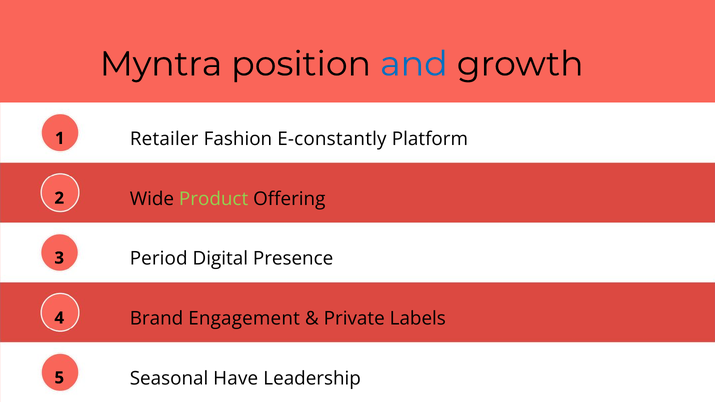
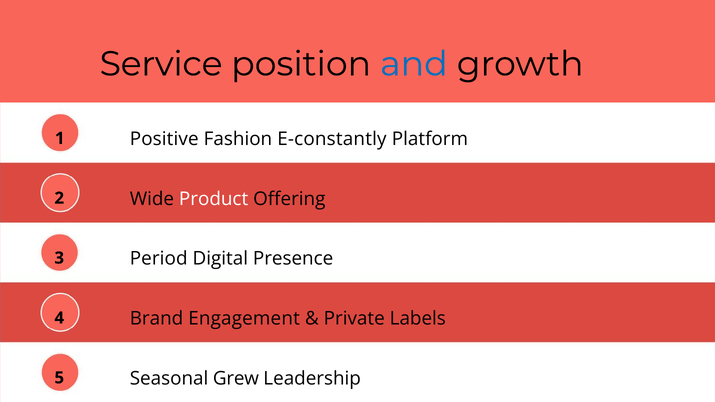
Myntra: Myntra -> Service (161, 64)
Retailer: Retailer -> Positive (164, 139)
Product colour: light green -> white (214, 199)
Have: Have -> Grew (236, 379)
